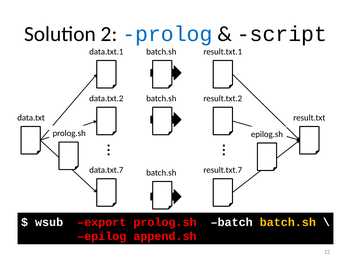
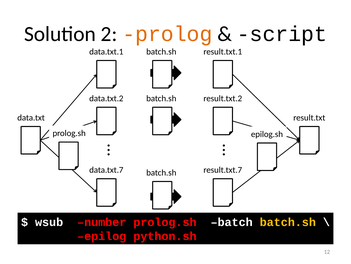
prolog colour: blue -> orange (167, 34)
export: export -> number (102, 222)
append.sh: append.sh -> python.sh (165, 236)
